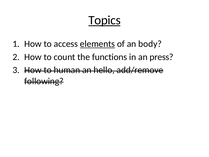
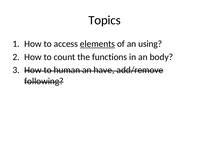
Topics underline: present -> none (105, 20)
body: body -> using (150, 44)
press: press -> body (161, 57)
hello: hello -> have (104, 70)
